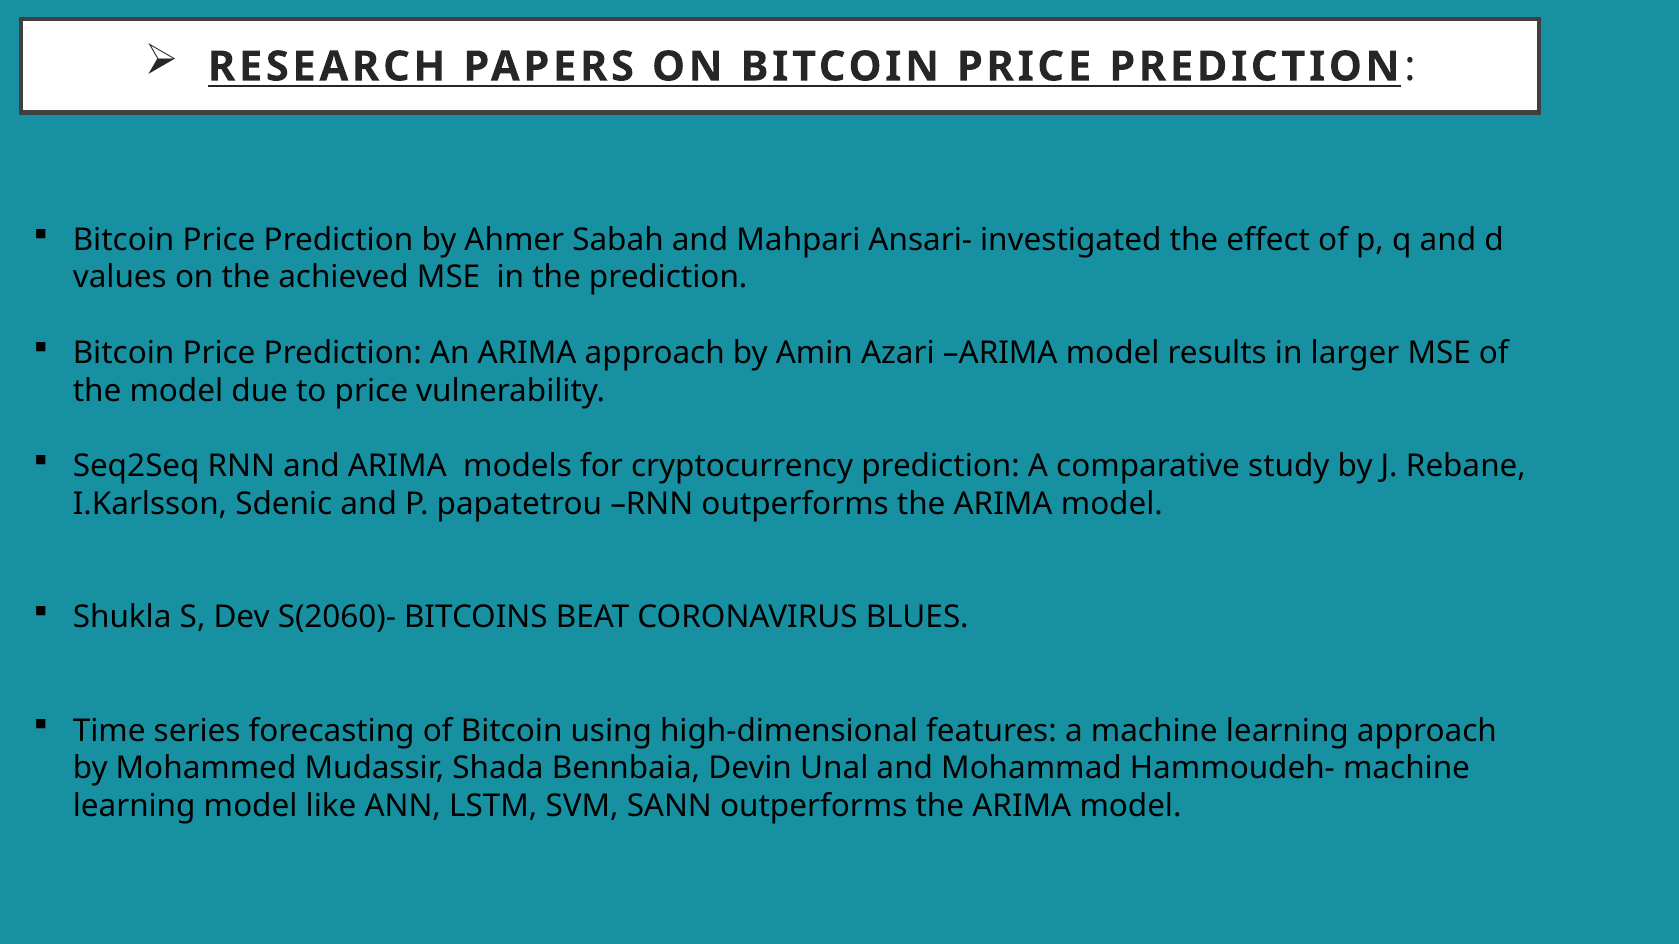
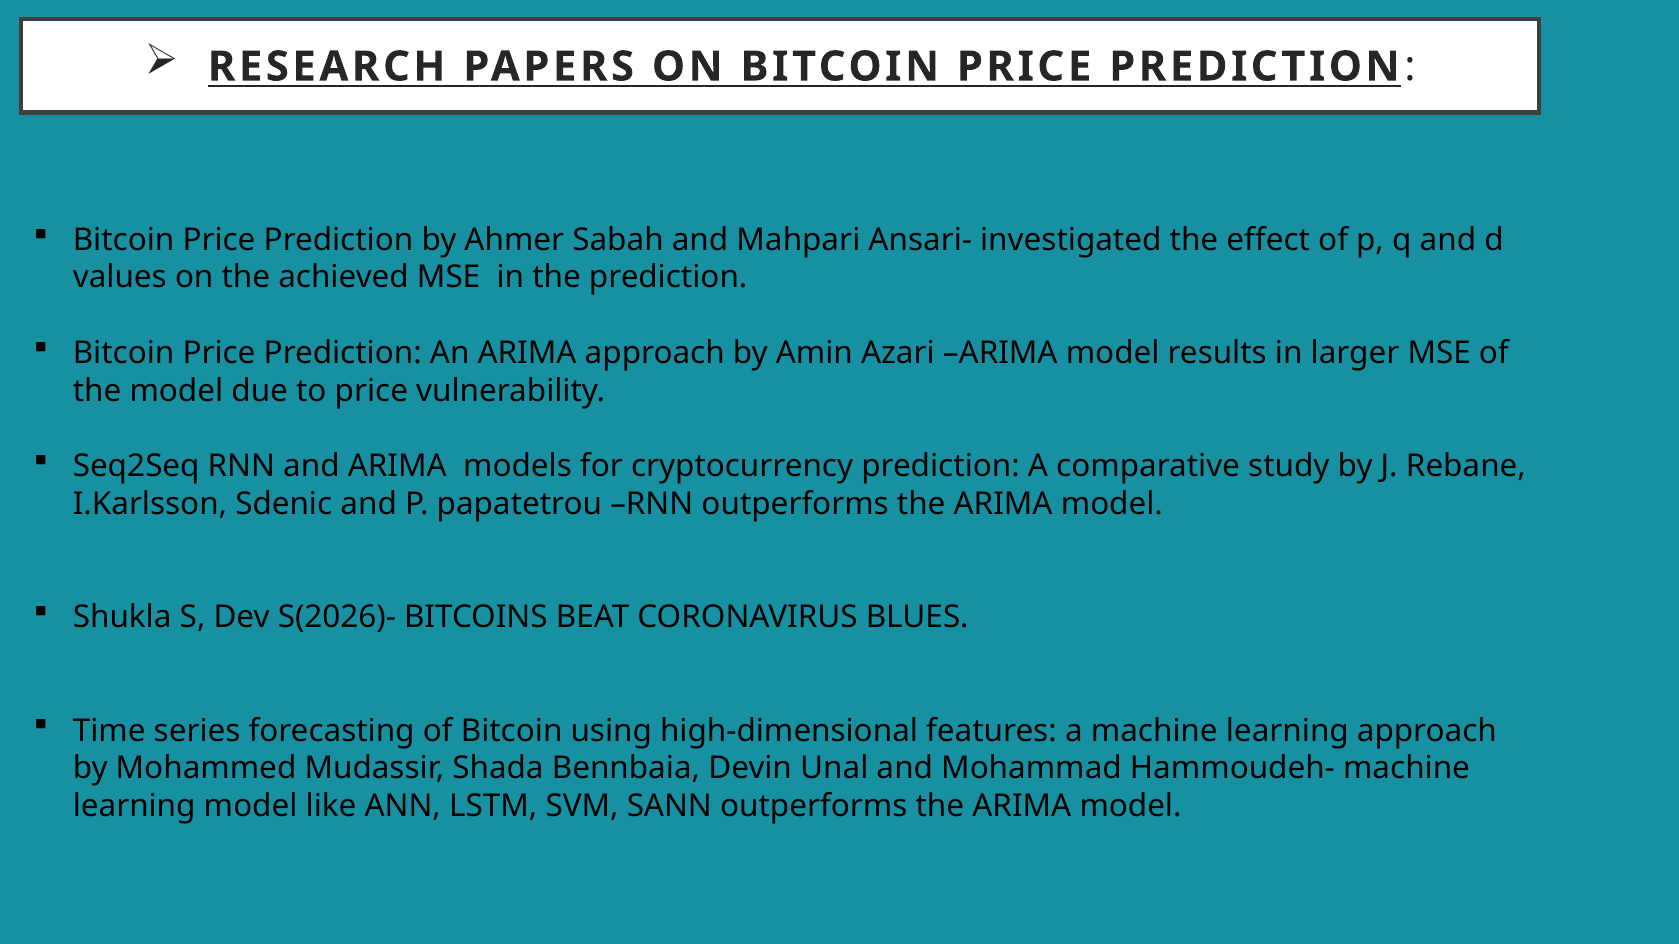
S(2060)-: S(2060)- -> S(2026)- (337, 618)
